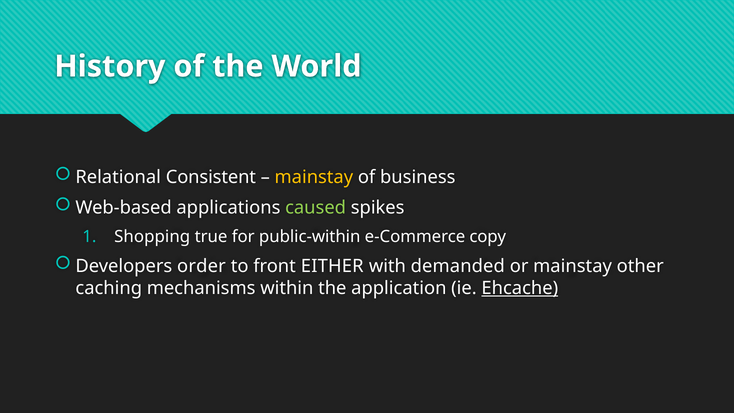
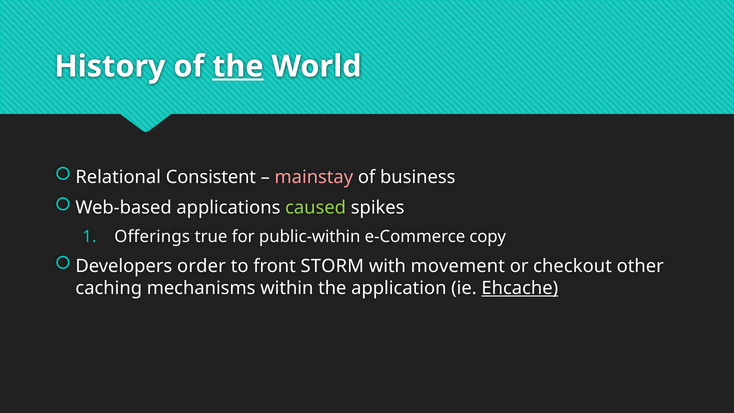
the underline: none -> present (238, 66)
mainstay colour: yellow -> pink (314, 177)
Shopping: Shopping -> Offerings (152, 236)
EITHER: EITHER -> STORM (332, 266)
demanded: demanded -> movement (458, 266)
or mainstay: mainstay -> checkout (573, 266)
